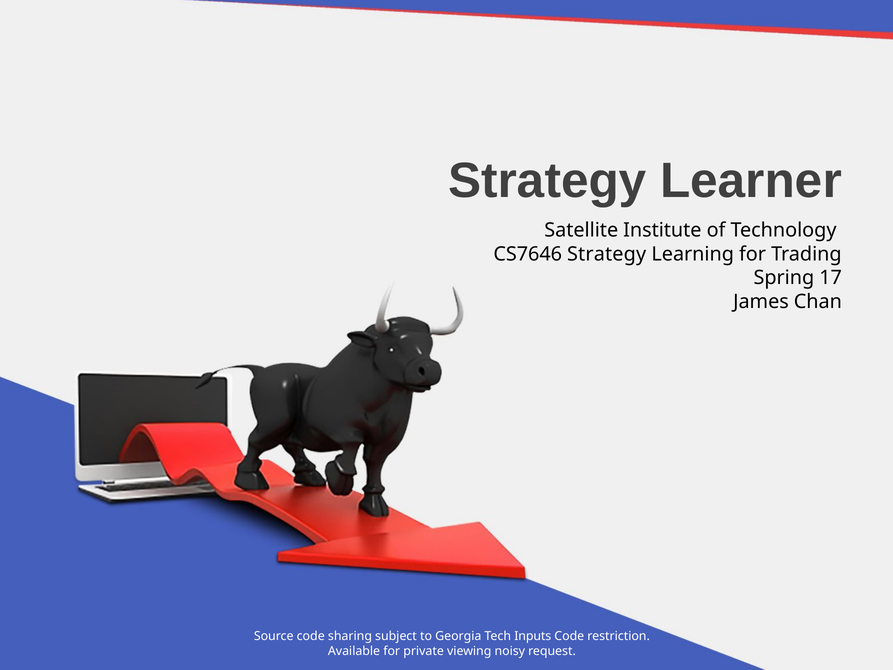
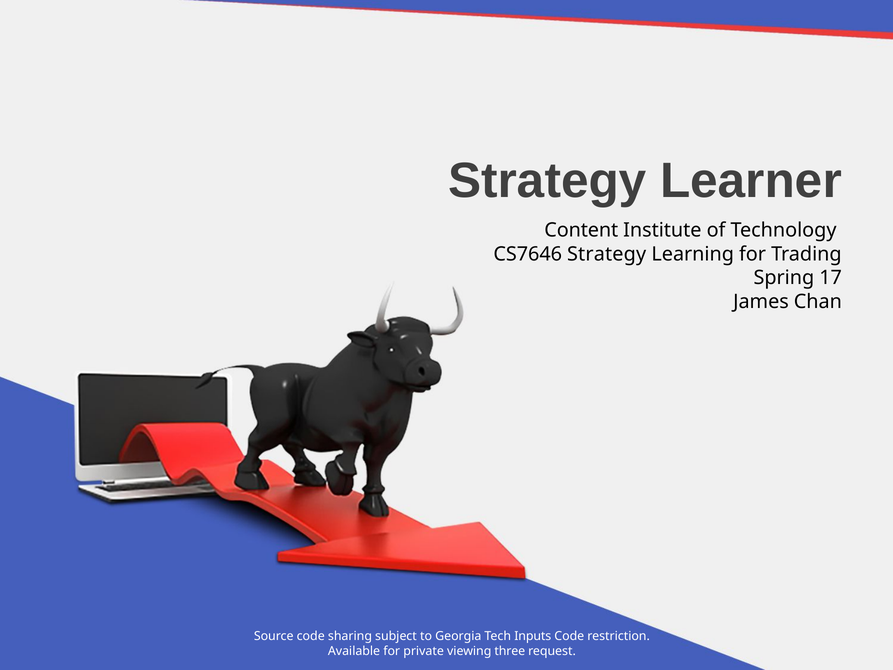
Satellite: Satellite -> Content (581, 230)
noisy: noisy -> three (510, 651)
